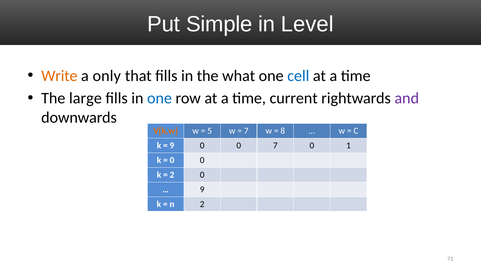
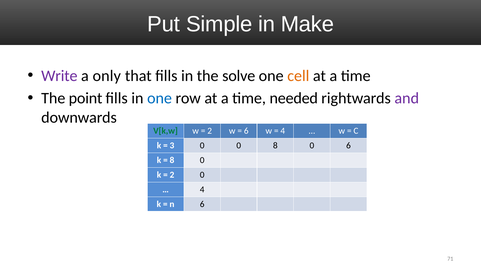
Level: Level -> Make (307, 24)
Write colour: orange -> purple (59, 76)
what: what -> solve (239, 76)
cell colour: blue -> orange (298, 76)
large: large -> point (86, 98)
current: current -> needed (294, 98)
V[k,w colour: orange -> green (166, 131)
5: 5 -> 2 (210, 131)
7: 7 -> 6 (246, 131)
8: 8 -> 4 (283, 131)
9: 9 -> 3 (172, 145)
0 7: 7 -> 8 (275, 145)
0 1: 1 -> 6 (348, 145)
0: 0 -> 8 (172, 160)
9: 9 -> 4 (202, 189)
n 2: 2 -> 6 (202, 204)
